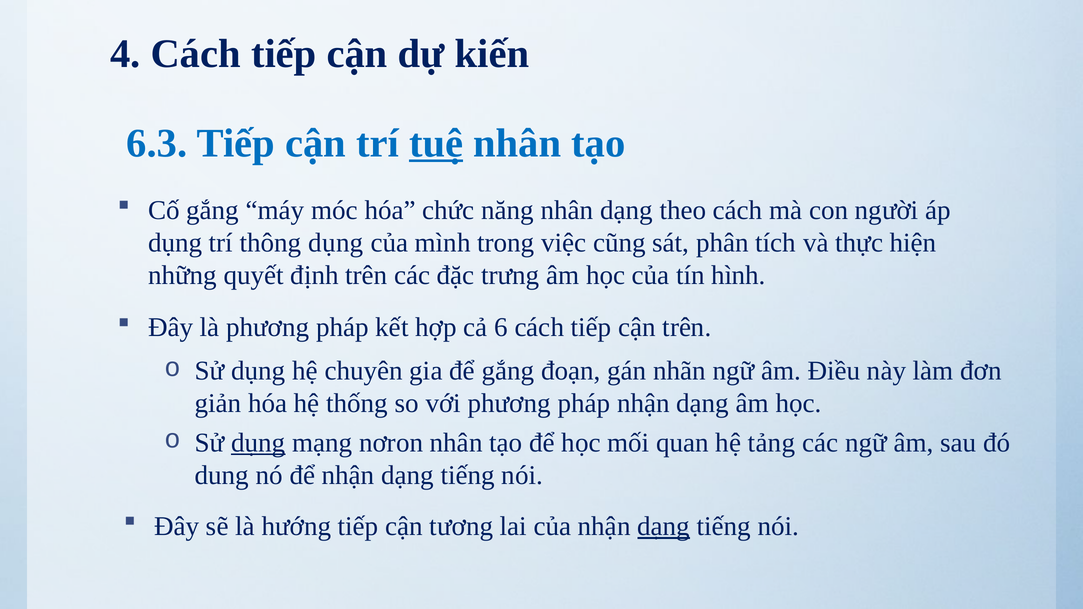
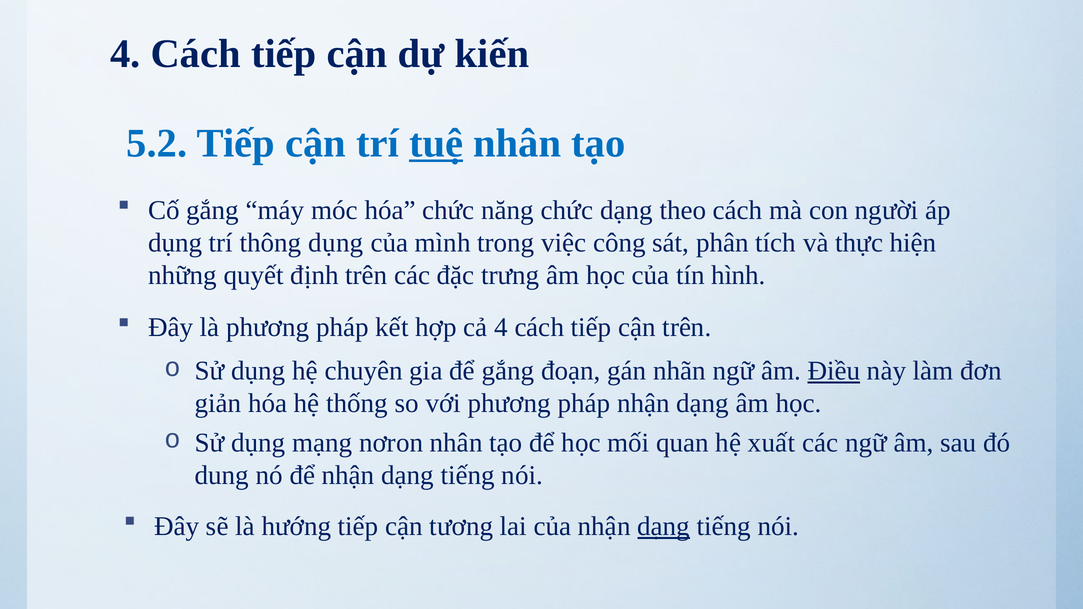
6.3: 6.3 -> 5.2 (157, 143)
năng nhân: nhân -> chức (567, 210)
cũng: cũng -> công (619, 243)
cả 6: 6 -> 4 (501, 328)
Điều underline: none -> present (834, 371)
dụng underline: present -> none (258, 443)
tảng: tảng -> xuất (772, 443)
